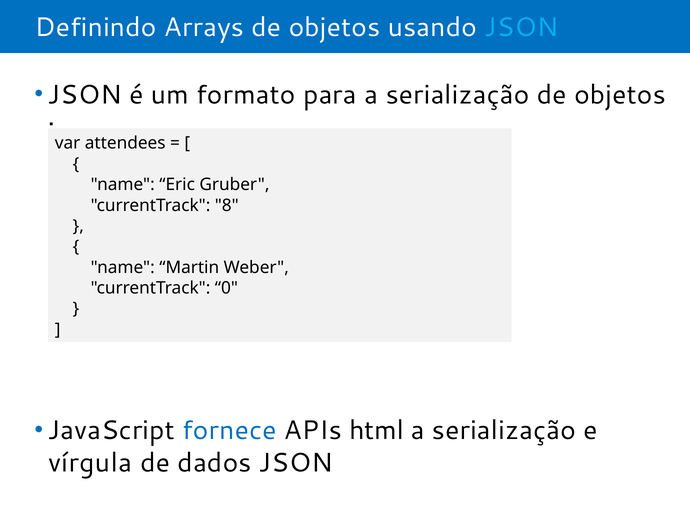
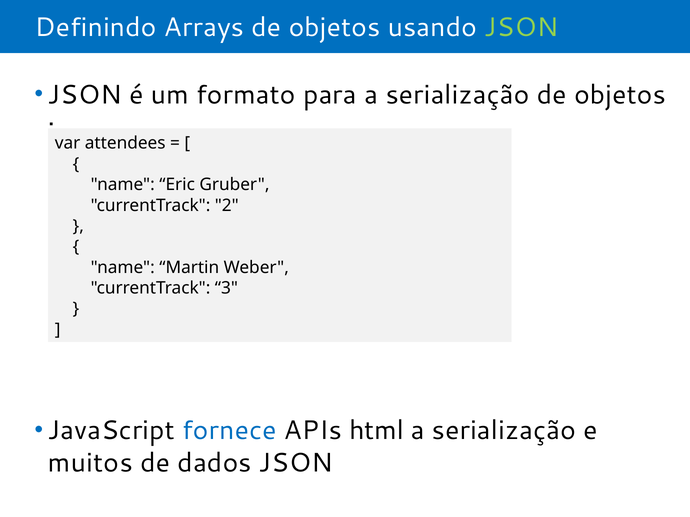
JSON colour: light blue -> light green (522, 27)
8: 8 -> 2 (227, 206)
0: 0 -> 3 (226, 288)
vírgula: vírgula -> muitos (90, 463)
